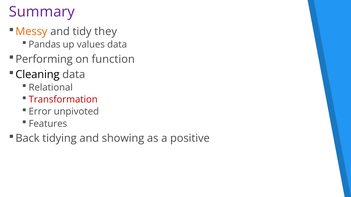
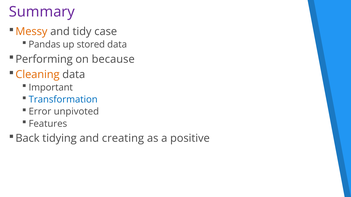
they: they -> case (106, 32)
values: values -> stored (91, 45)
function: function -> because (113, 59)
Cleaning colour: black -> orange (38, 75)
Relational: Relational -> Important (51, 88)
Transformation colour: red -> blue (63, 100)
showing: showing -> creating (123, 139)
